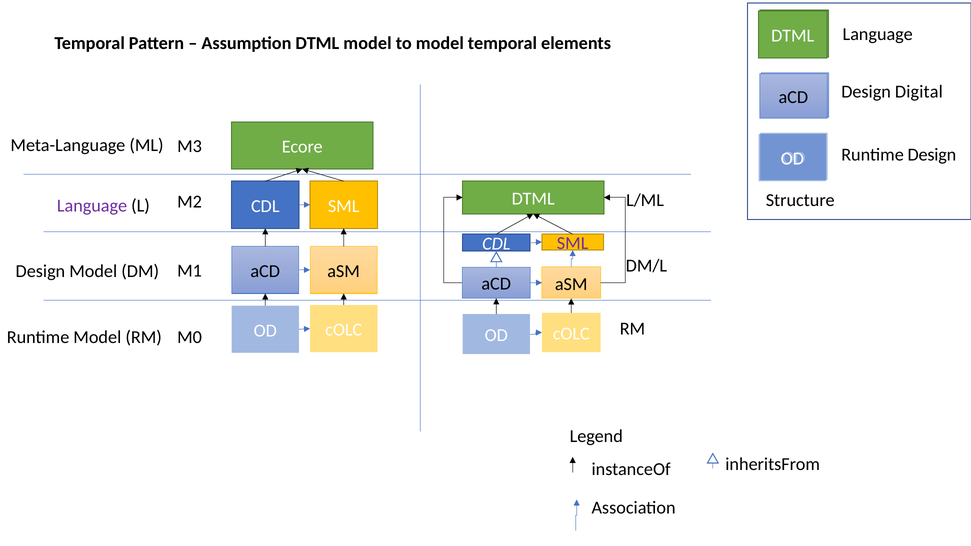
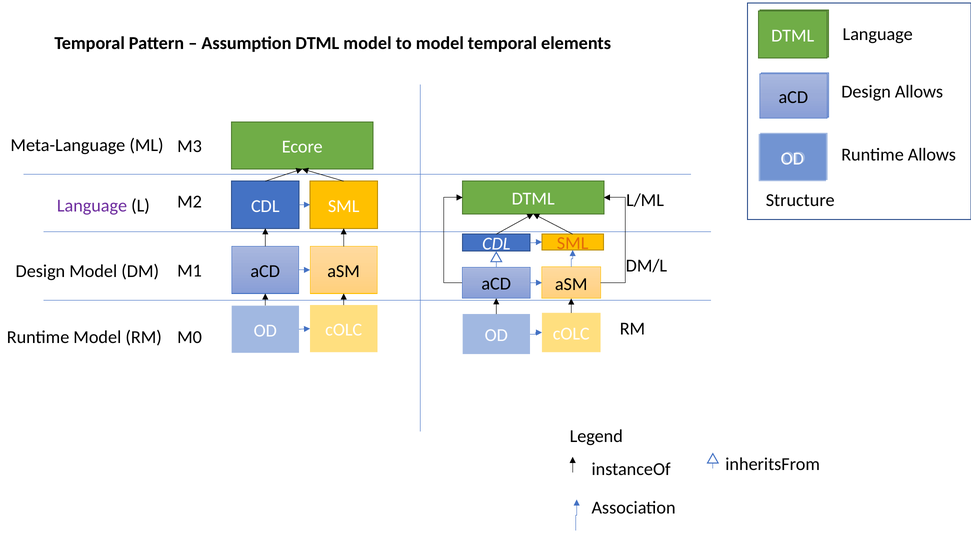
Design Digital: Digital -> Allows (919, 92)
Runtime Design: Design -> Allows (932, 155)
SML colour: purple -> orange (573, 243)
